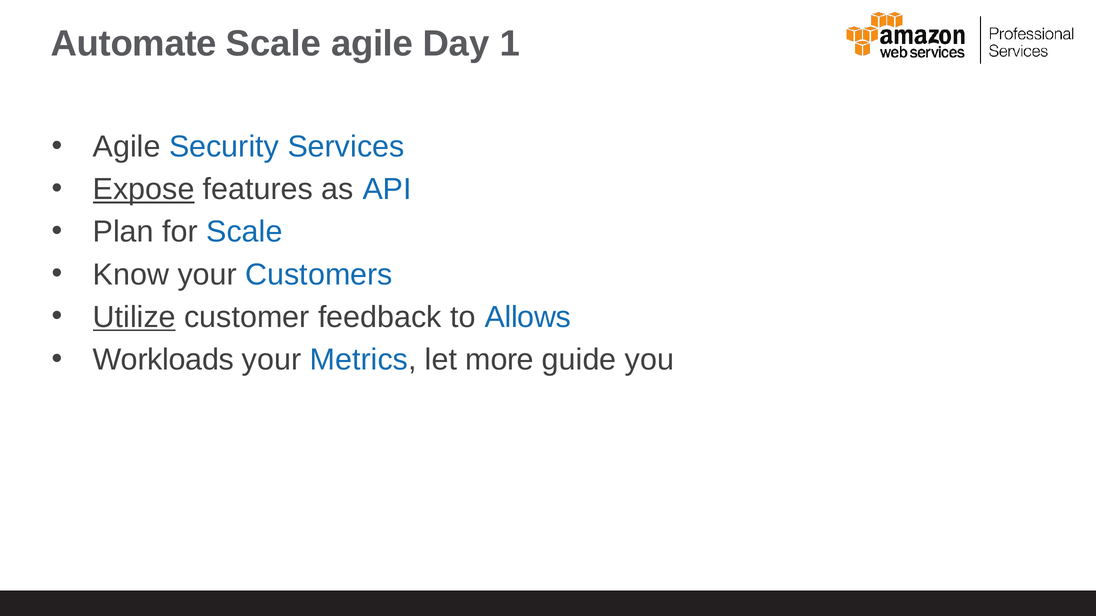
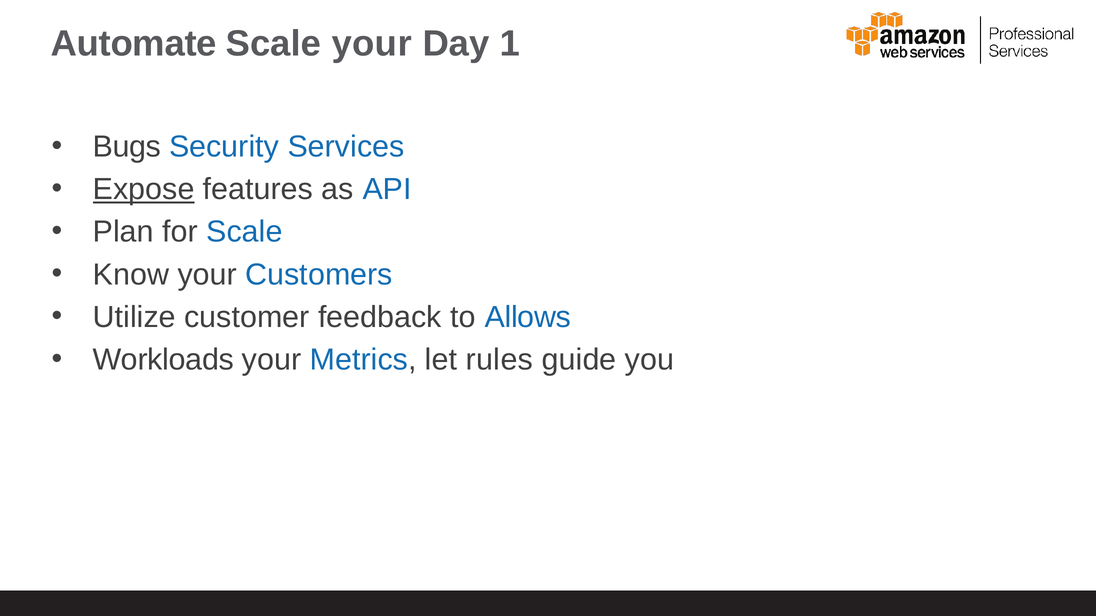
Scale agile: agile -> your (372, 44)
Agile: Agile -> Bugs (127, 147)
Utilize underline: present -> none (134, 317)
more: more -> rules (499, 360)
